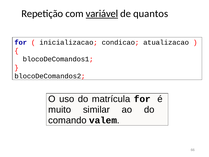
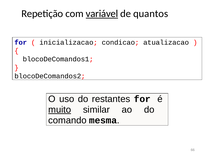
matrícula: matrícula -> restantes (111, 99)
muito underline: none -> present (60, 109)
valem: valem -> mesma (103, 120)
